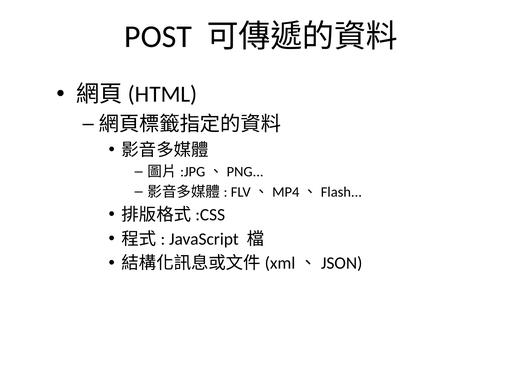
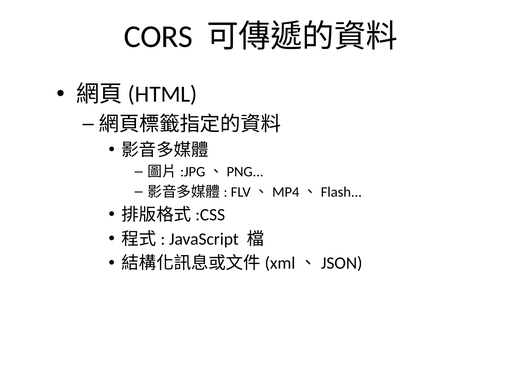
POST: POST -> CORS (158, 37)
